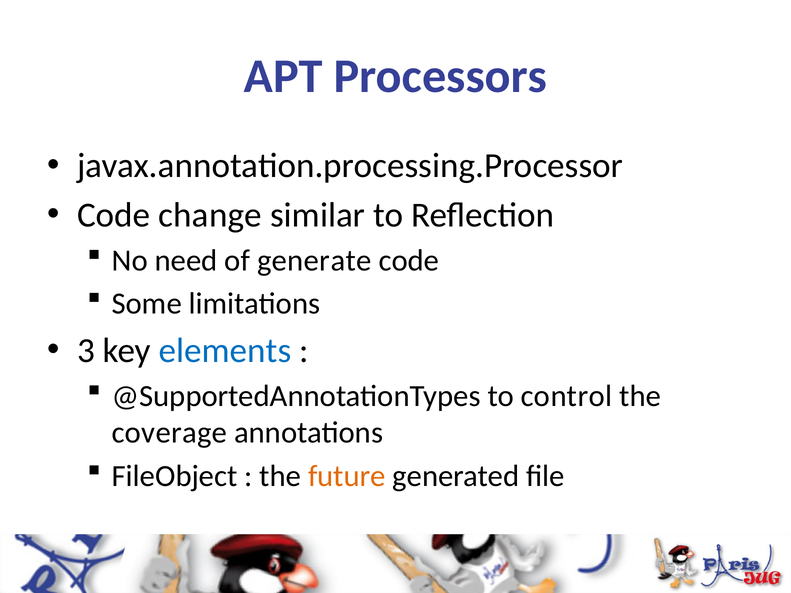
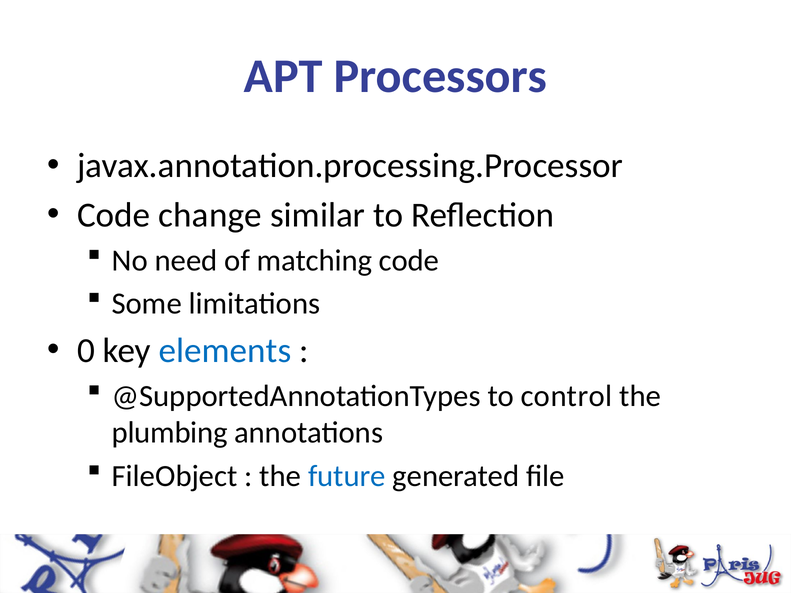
generate: generate -> matching (314, 261)
3: 3 -> 0 (86, 351)
coverage: coverage -> plumbing (170, 433)
future colour: orange -> blue (347, 476)
